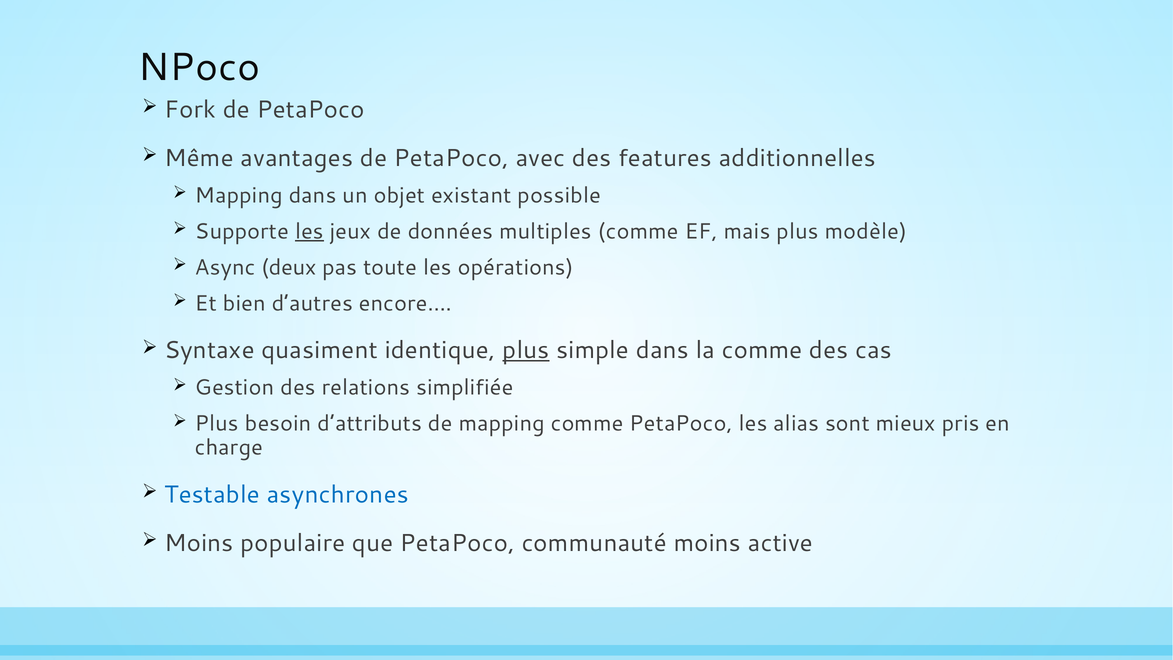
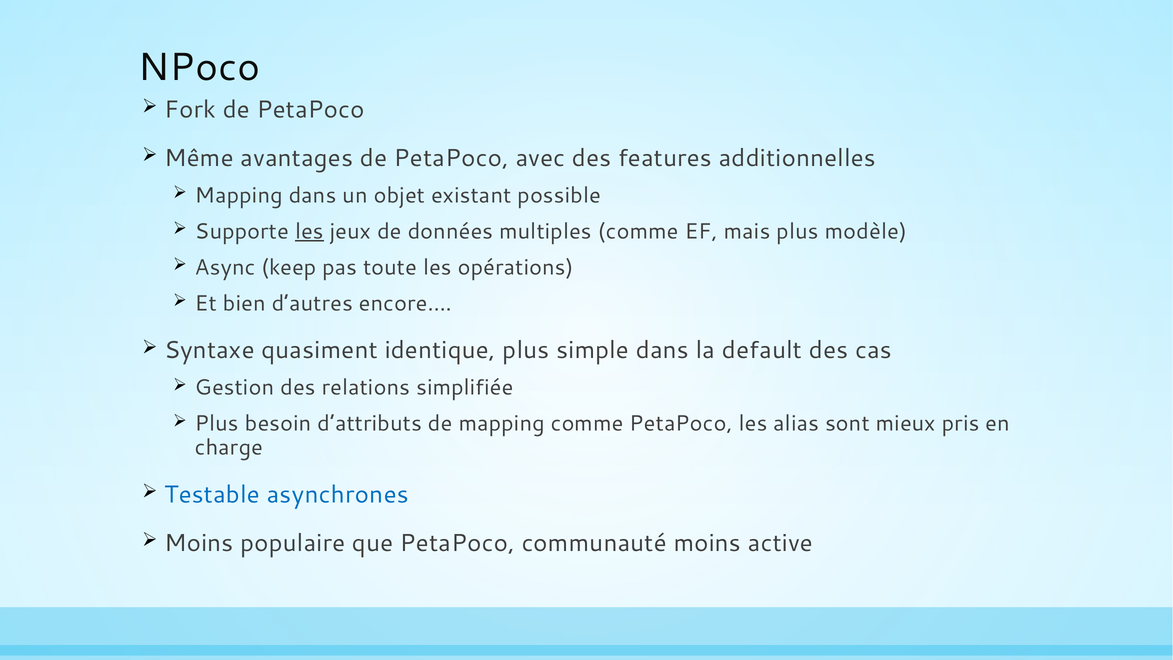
deux: deux -> keep (289, 267)
plus underline: present -> none (526, 350)
la comme: comme -> default (762, 350)
